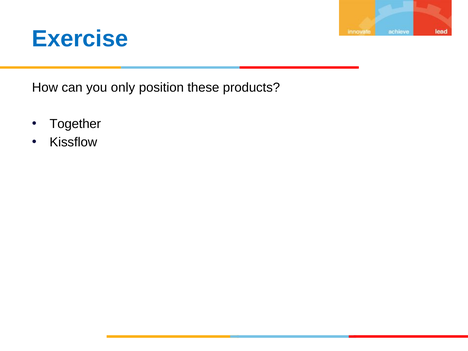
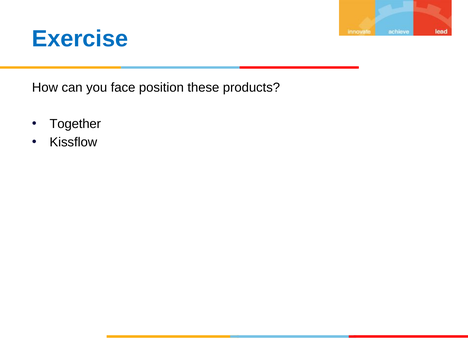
only: only -> face (123, 88)
